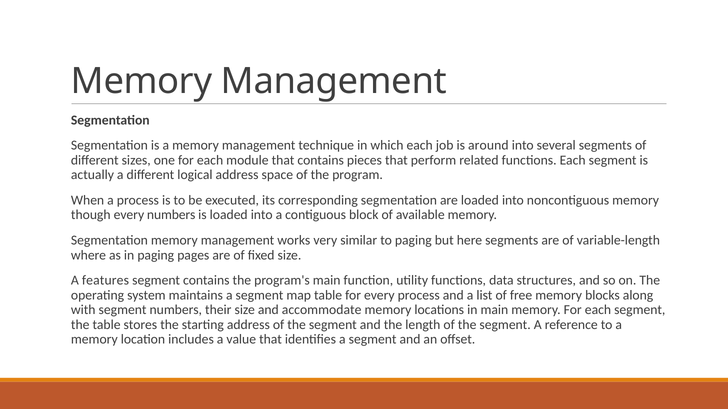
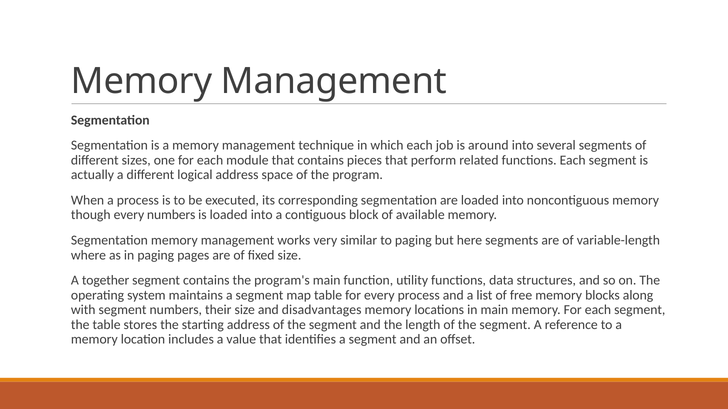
features: features -> together (106, 281)
accommodate: accommodate -> disadvantages (322, 310)
